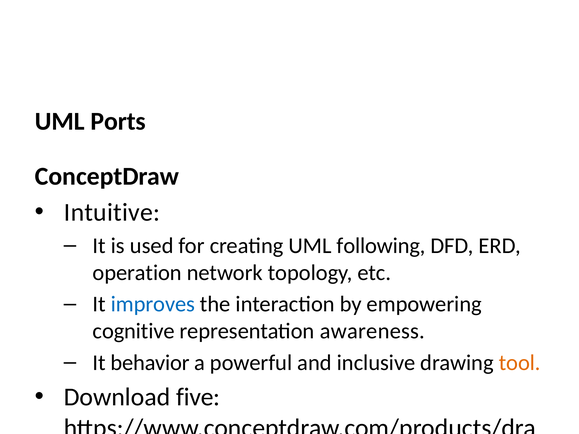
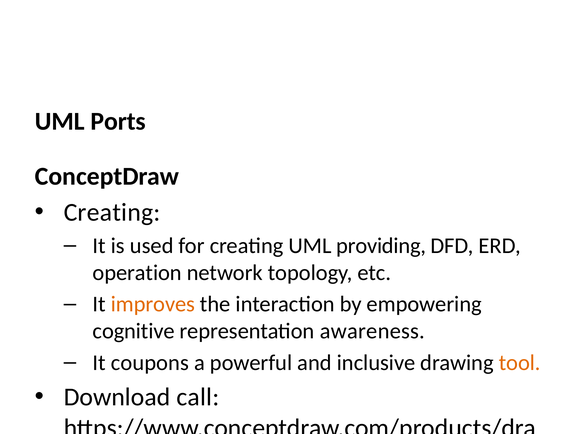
Intuitive: Intuitive -> Creating (112, 213)
following: following -> providing (381, 246)
improves colour: blue -> orange (153, 304)
behavior: behavior -> coupons (150, 363)
five: five -> call (198, 397)
